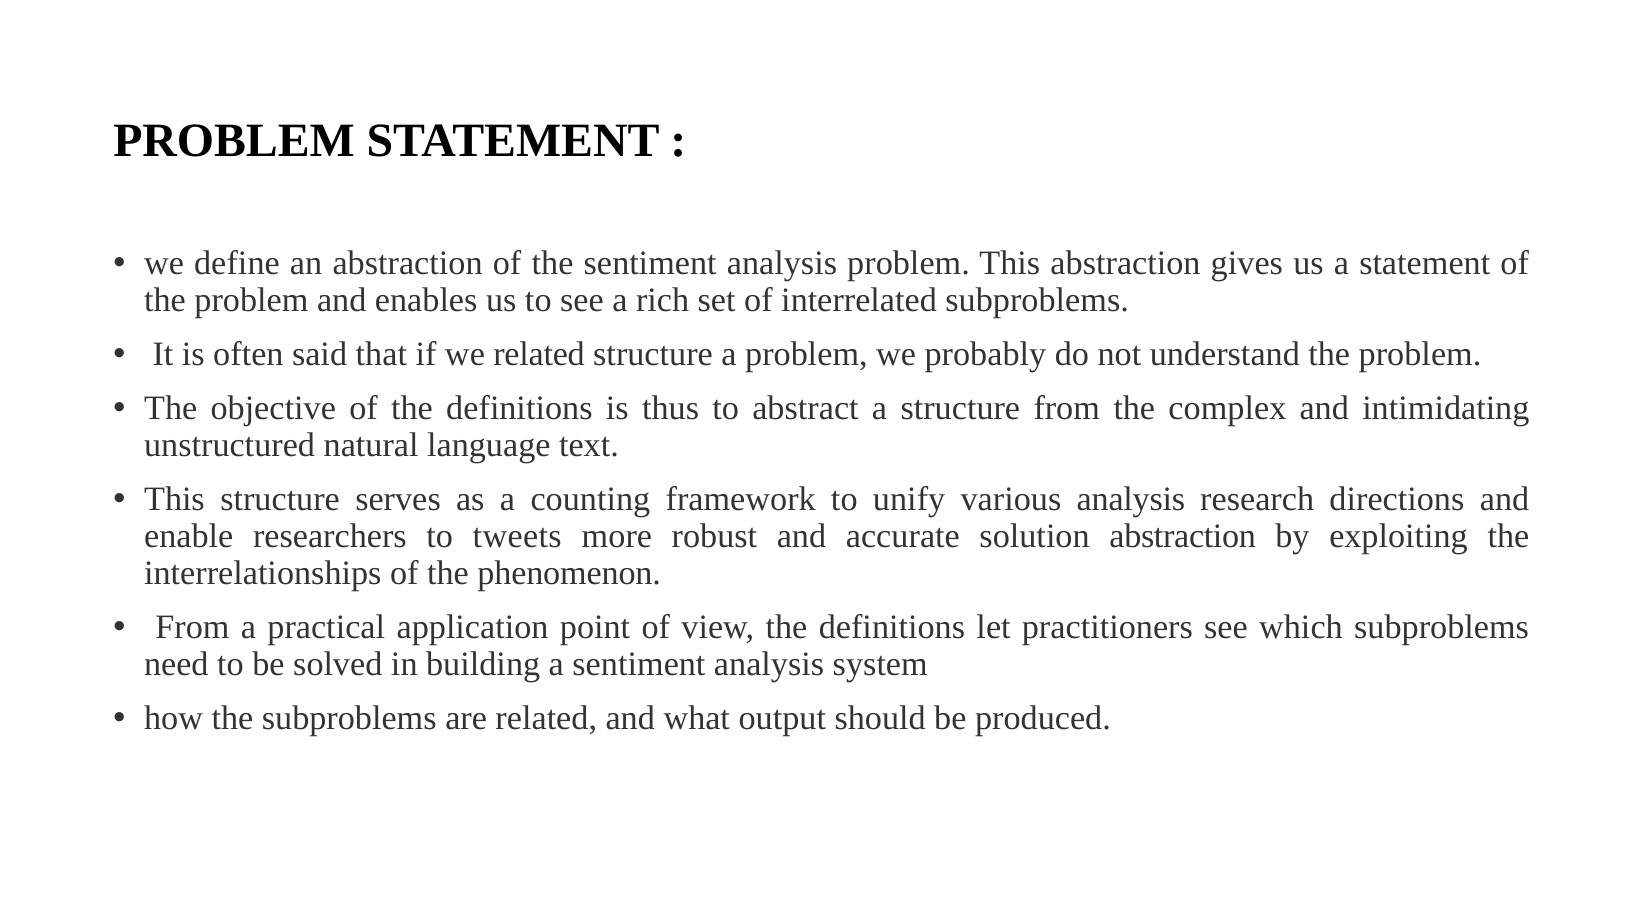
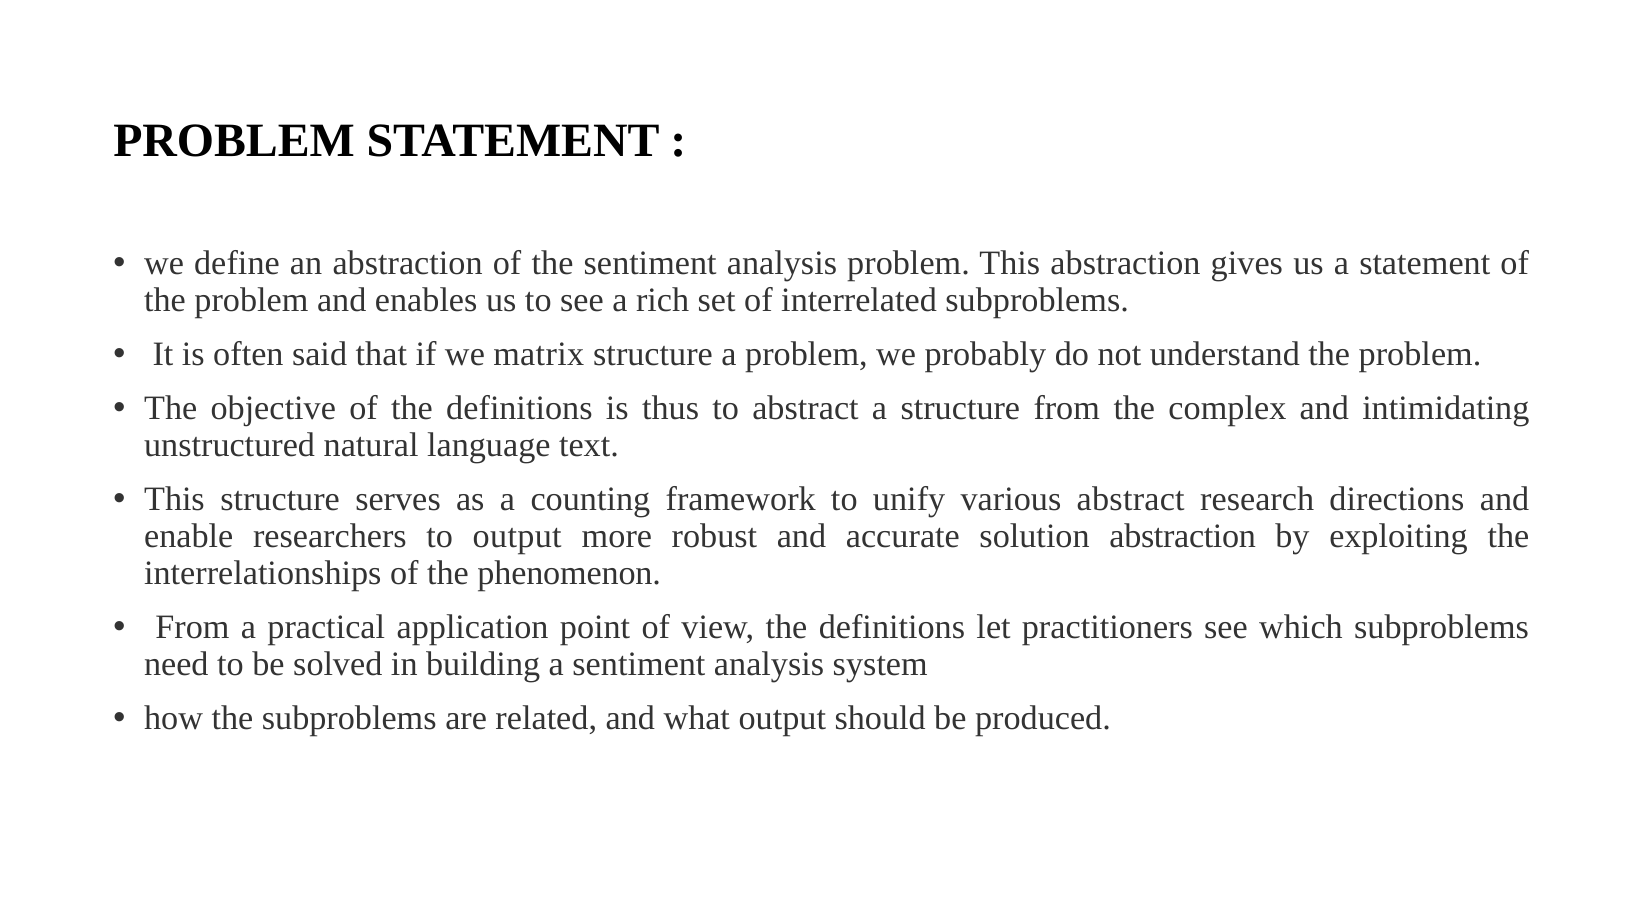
we related: related -> matrix (539, 355)
various analysis: analysis -> abstract (1131, 500)
to tweets: tweets -> output (517, 537)
